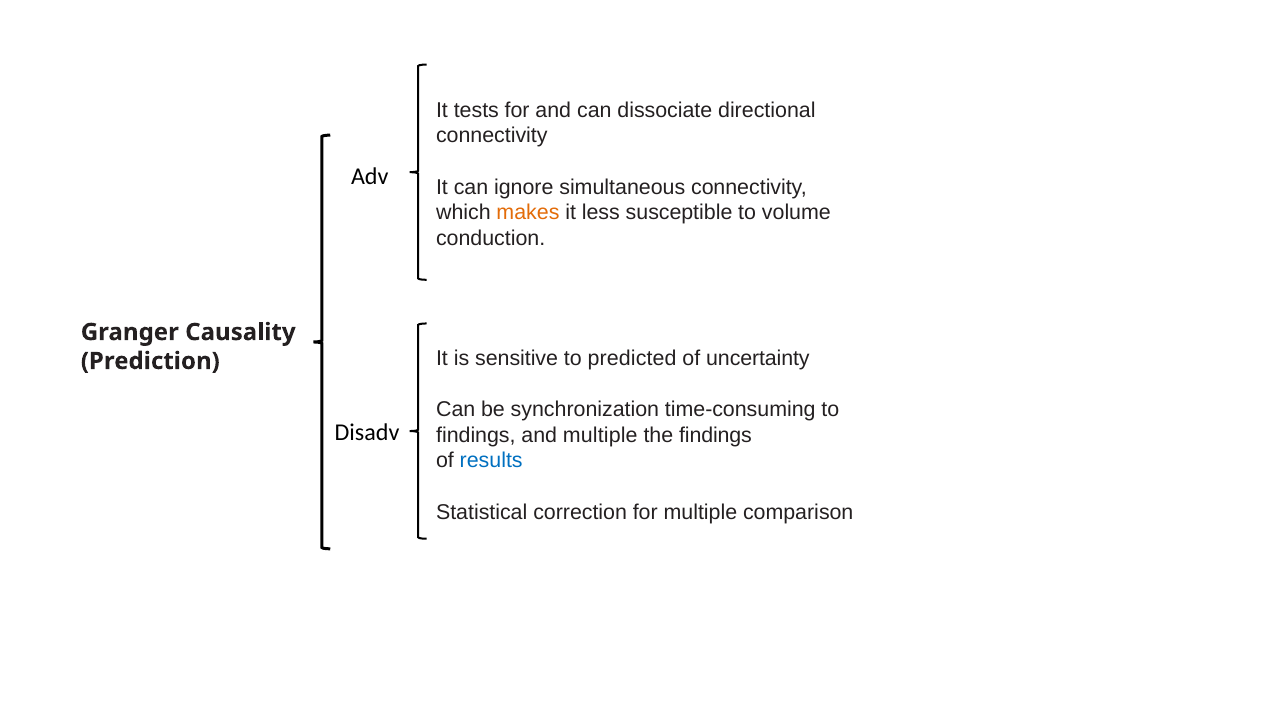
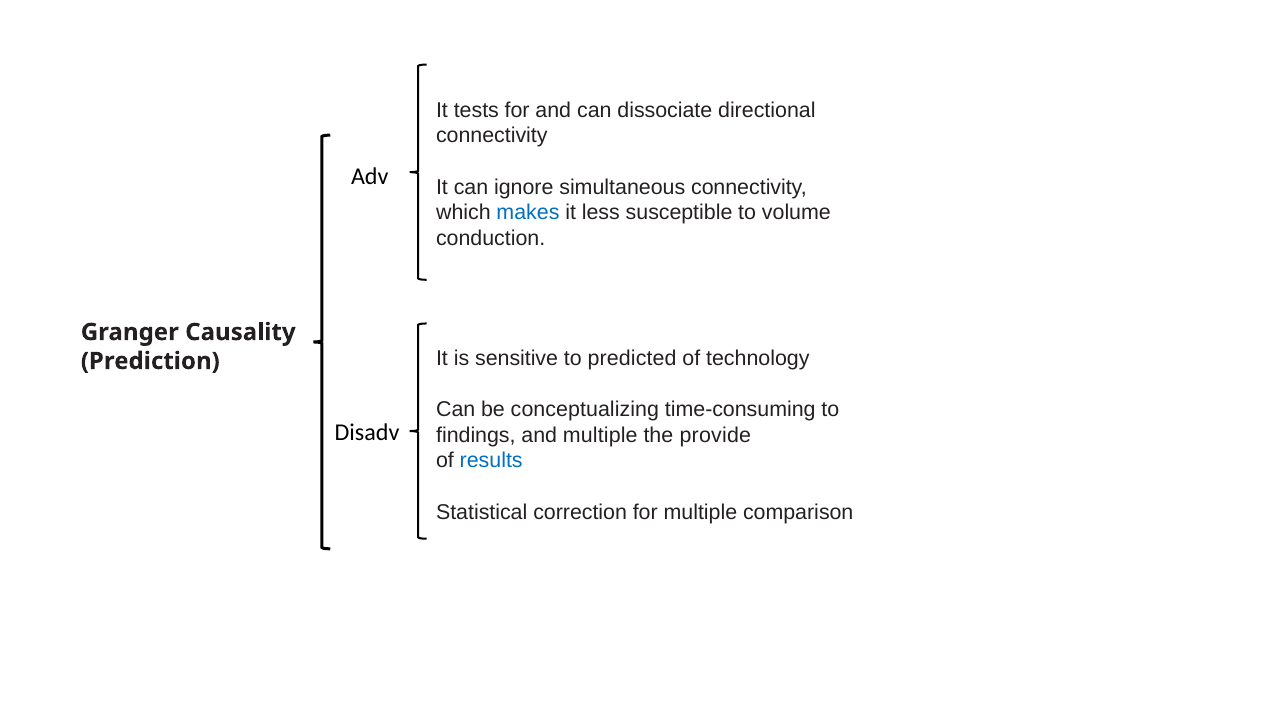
makes colour: orange -> blue (528, 213)
uncertainty: uncertainty -> technology (758, 358)
synchronization: synchronization -> conceptualizing (585, 409)
the findings: findings -> provide (715, 435)
